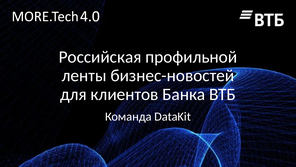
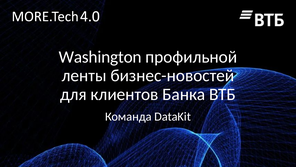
Российская: Российская -> Washington (100, 57)
